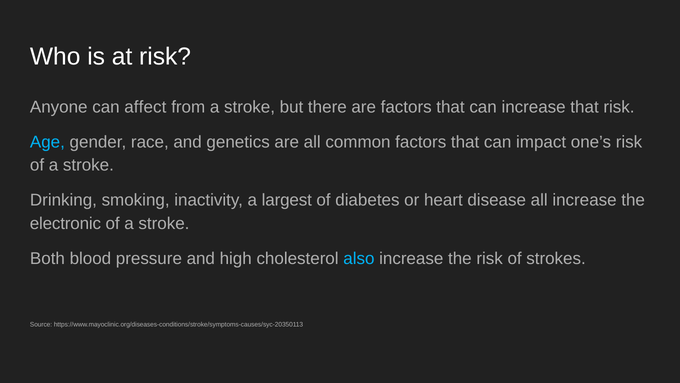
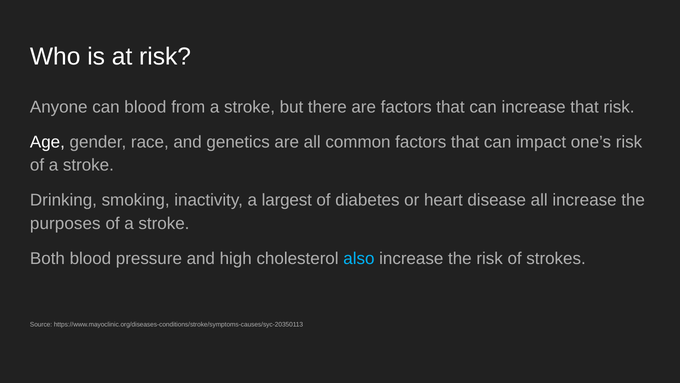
can affect: affect -> blood (145, 107)
Age colour: light blue -> white (47, 142)
electronic: electronic -> purposes (65, 223)
